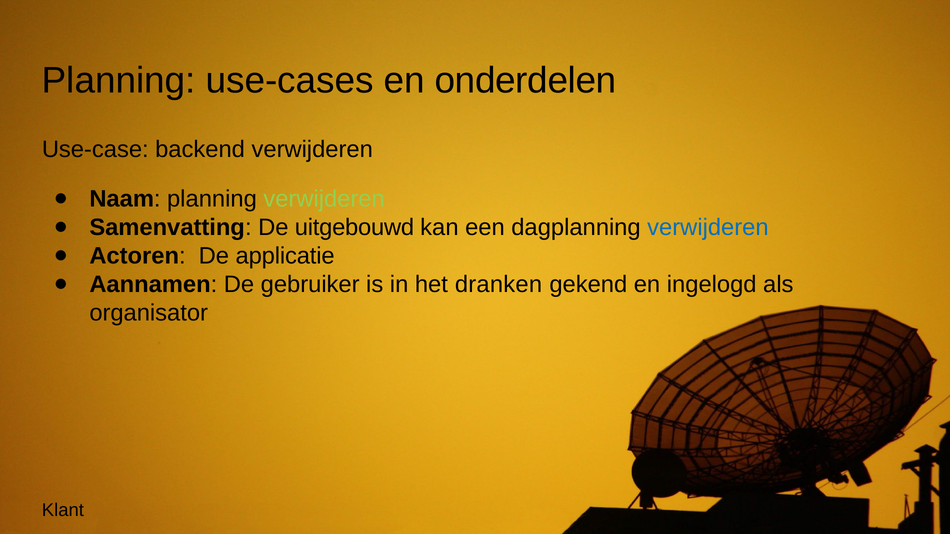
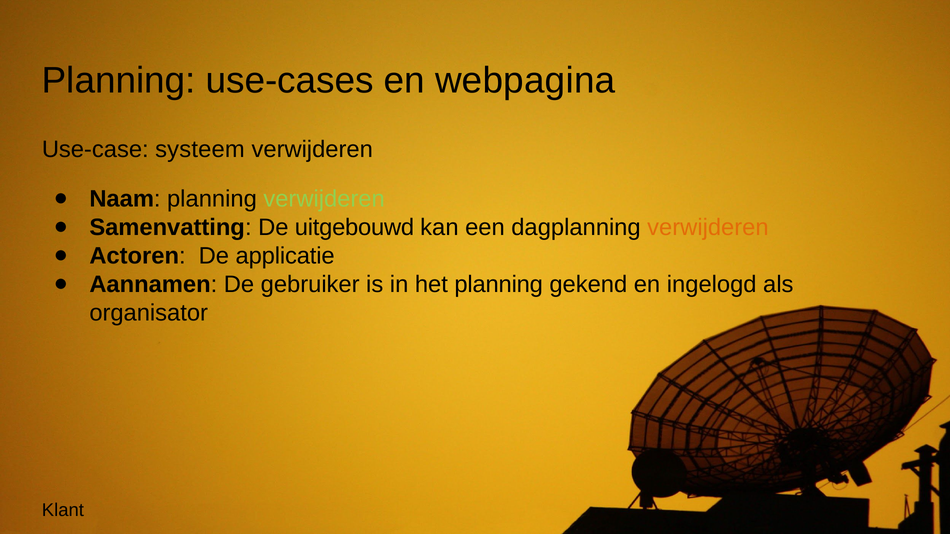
onderdelen: onderdelen -> webpagina (525, 80)
backend: backend -> systeem (200, 149)
verwijderen colour: blue -> orange (708, 227)
het dranken: dranken -> planning (499, 284)
